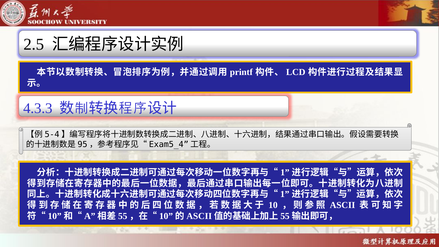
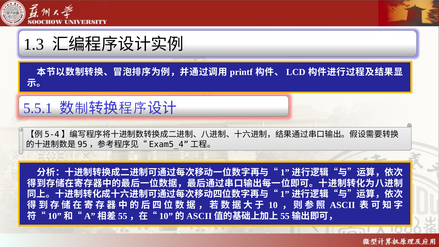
2.5: 2.5 -> 1.3 (34, 44)
4.3.3: 4.3.3 -> 5.5.1 (38, 108)
